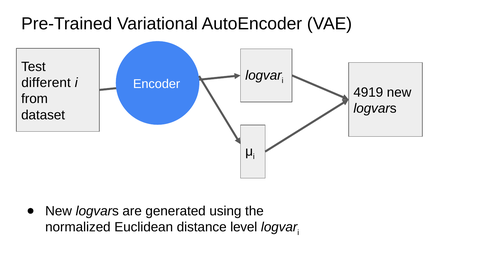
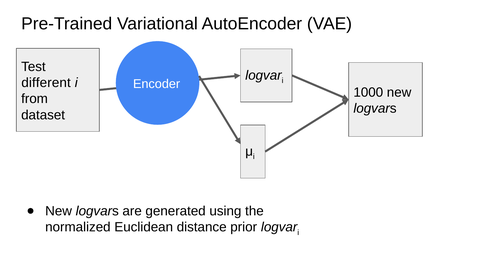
4919: 4919 -> 1000 (368, 92)
level: level -> prior (244, 227)
